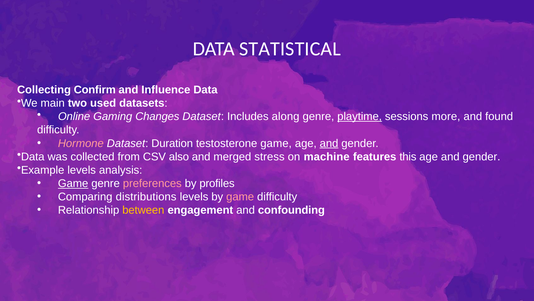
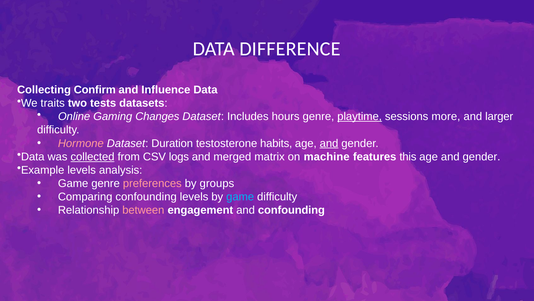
STATISTICAL: STATISTICAL -> DIFFERENCE (290, 49)
main: main -> traits (53, 103)
used: used -> tests (103, 103)
along: along -> hours (286, 116)
found: found -> larger (499, 116)
testosterone game: game -> habits (276, 143)
collected underline: none -> present (92, 156)
also: also -> logs (179, 156)
stress: stress -> matrix (270, 156)
Game underline: present -> none (73, 183)
profiles: profiles -> groups (217, 183)
Comparing distributions: distributions -> confounding (146, 196)
game colour: pink -> light blue (240, 196)
between colour: yellow -> pink (143, 210)
